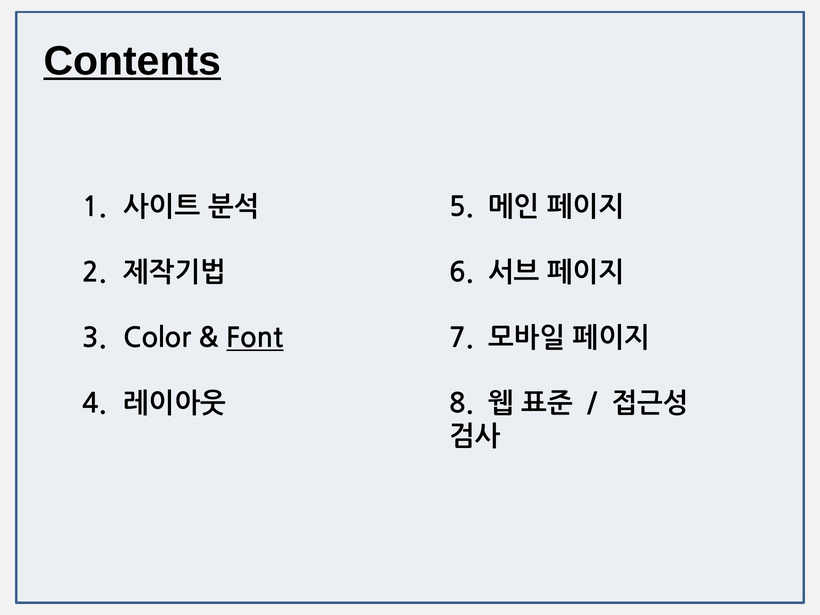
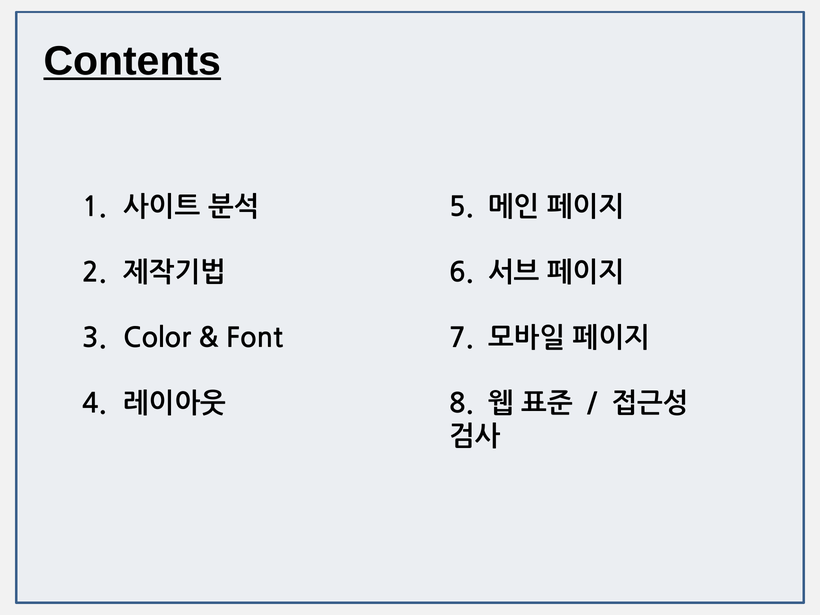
Font underline: present -> none (255, 338)
